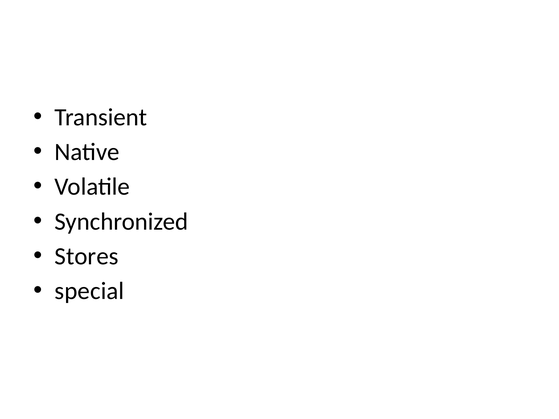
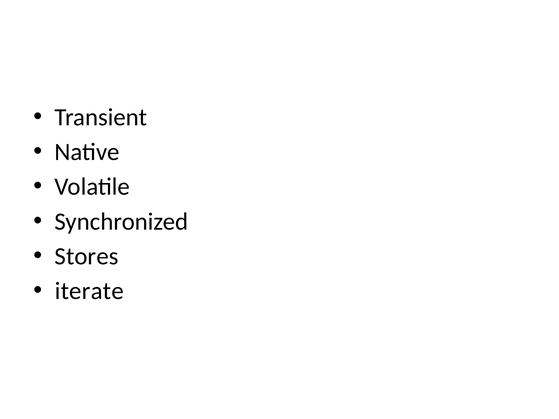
special: special -> iterate (89, 291)
